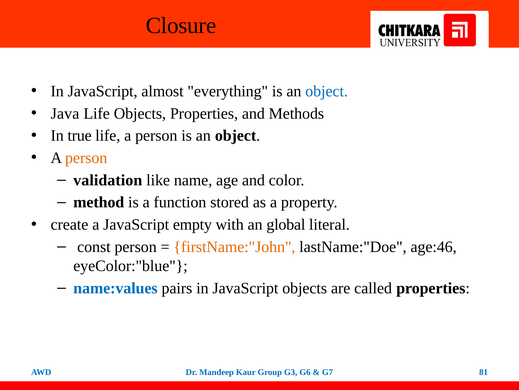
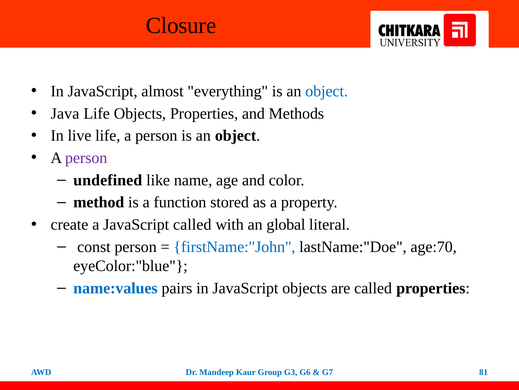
true: true -> live (80, 135)
person colour: orange -> purple (86, 158)
validation: validation -> undefined (108, 180)
JavaScript empty: empty -> called (192, 224)
firstName:"John colour: orange -> blue (234, 246)
age:46: age:46 -> age:70 (434, 246)
